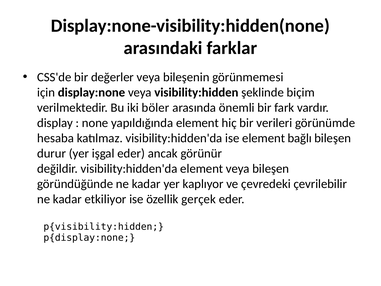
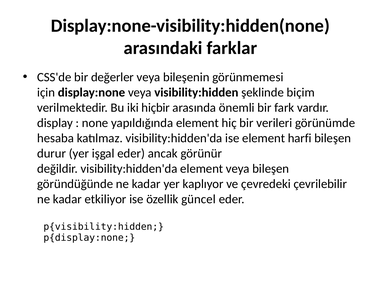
böler: böler -> hiçbir (156, 108)
bağlı: bağlı -> harfi (300, 138)
gerçek: gerçek -> güncel (199, 199)
